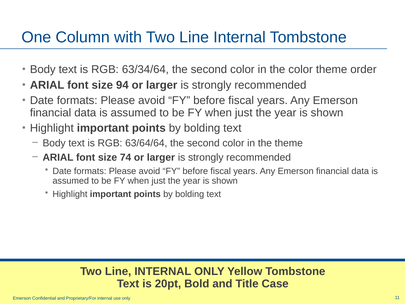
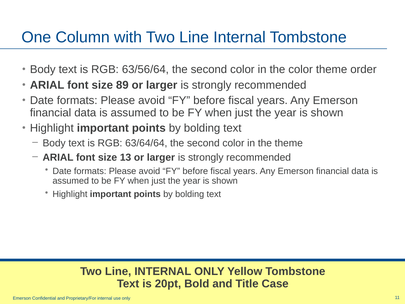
63/34/64: 63/34/64 -> 63/56/64 (145, 69)
94: 94 -> 89 (122, 85)
74: 74 -> 13 (126, 157)
